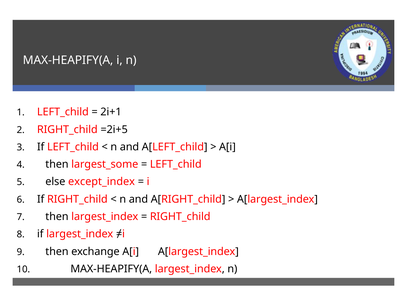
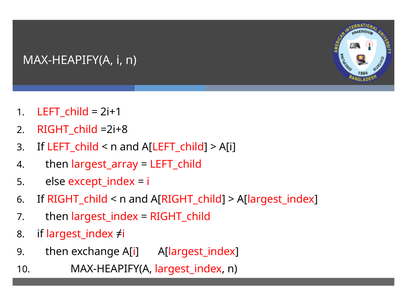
=2i+5: =2i+5 -> =2i+8 (114, 129)
largest_some: largest_some -> largest_array (105, 164)
